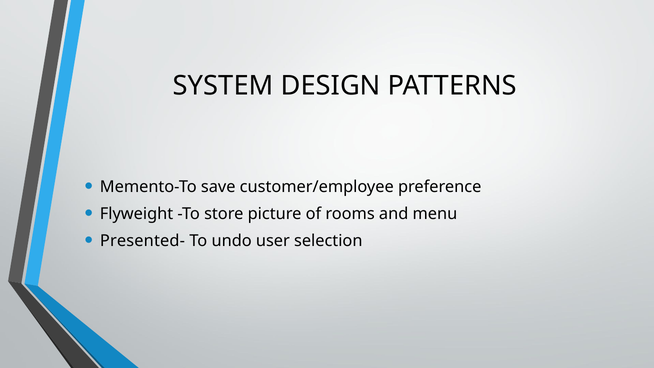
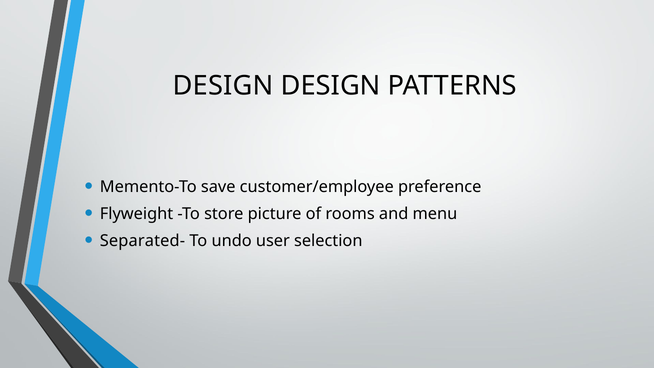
SYSTEM: SYSTEM -> DESIGN (223, 86)
Presented-: Presented- -> Separated- (142, 241)
